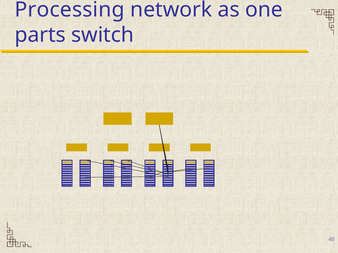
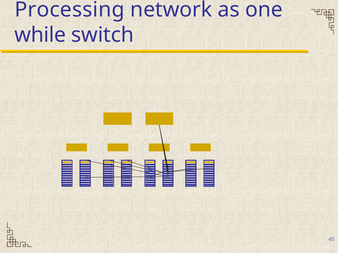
parts: parts -> while (40, 35)
